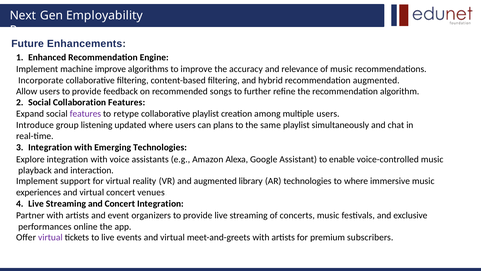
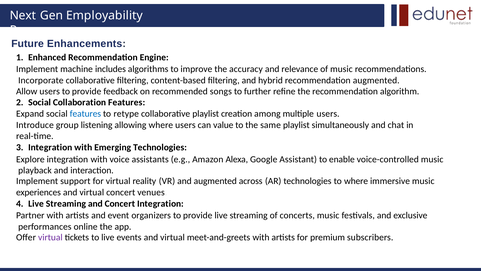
machine improve: improve -> includes (110, 69)
features colour: purple -> blue (85, 113)
updated: updated -> allowing (130, 125)
plans: plans -> value (223, 125)
library: library -> across (251, 181)
